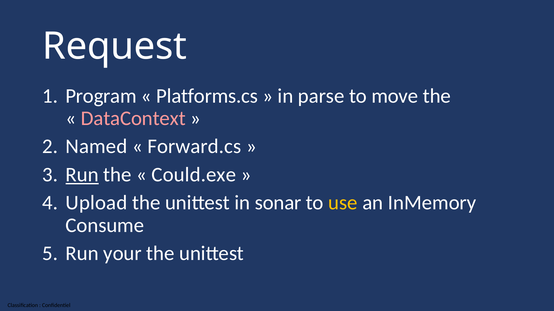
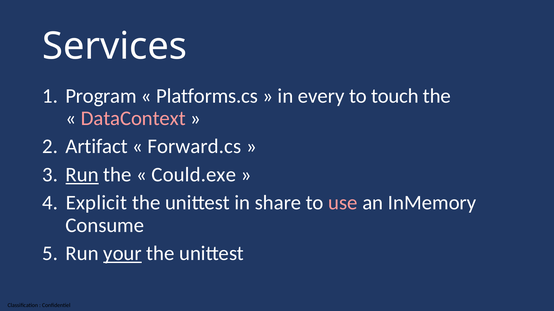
Request: Request -> Services (115, 46)
parse: parse -> every (321, 96)
move: move -> touch (395, 96)
Named: Named -> Artifact (97, 147)
Upload: Upload -> Explicit (96, 203)
sonar: sonar -> share (278, 203)
use colour: yellow -> pink (343, 203)
your underline: none -> present (122, 254)
